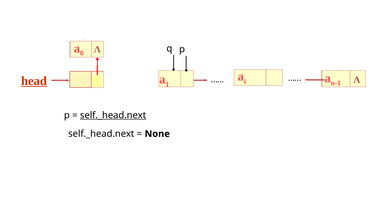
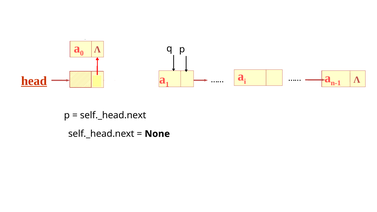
self._head.next underline: present -> none (113, 115)
